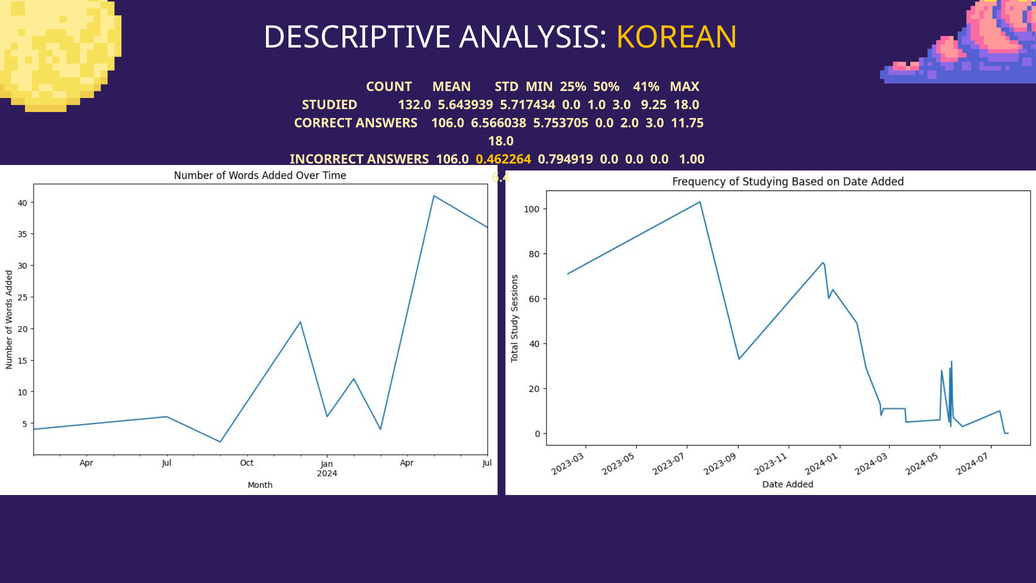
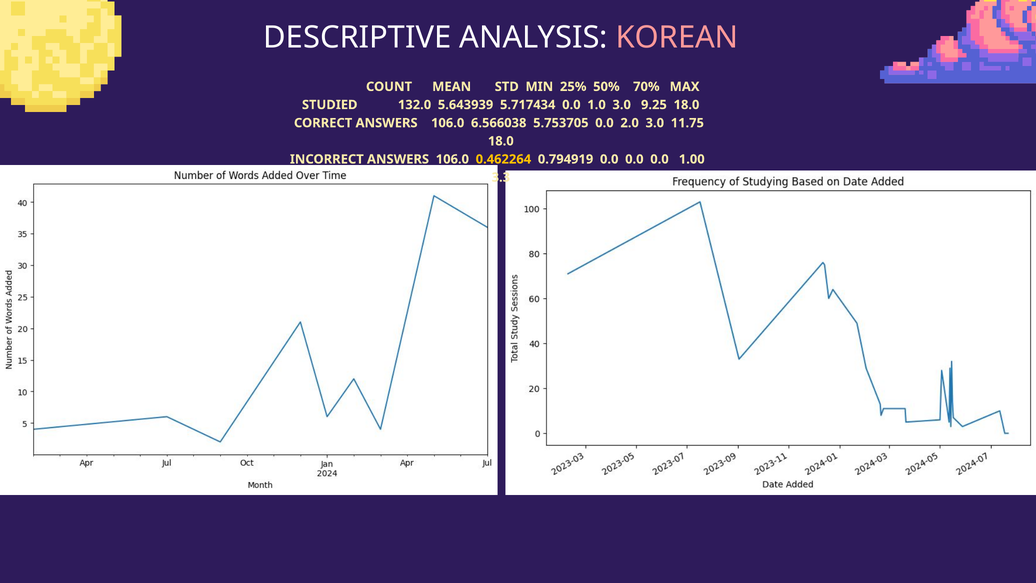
KOREAN colour: yellow -> pink (677, 37)
41%: 41% -> 70% (646, 87)
6.4: 6.4 -> 3.3 (501, 177)
